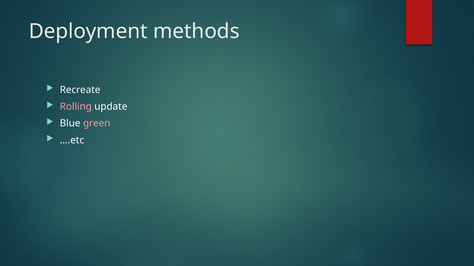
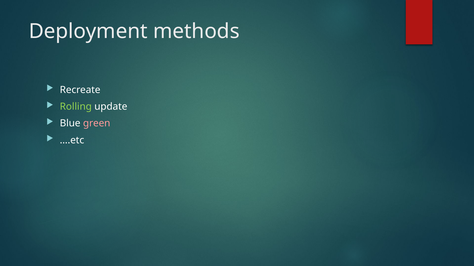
Rolling colour: pink -> light green (76, 107)
